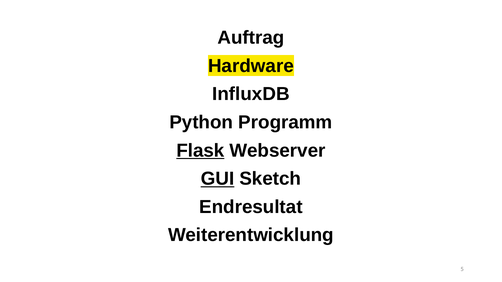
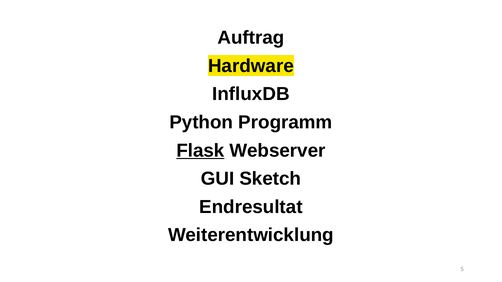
GUI underline: present -> none (218, 179)
